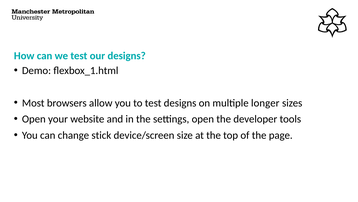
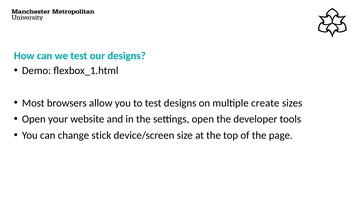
longer: longer -> create (265, 103)
